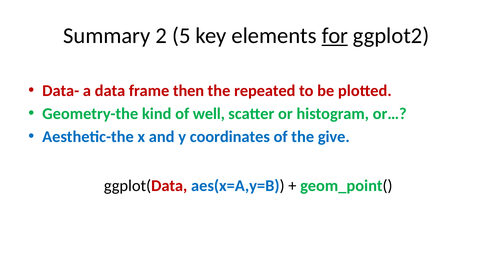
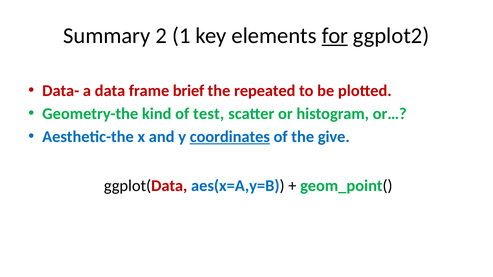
5: 5 -> 1 (181, 36)
then: then -> brief (189, 91)
well: well -> test (209, 114)
coordinates underline: none -> present (230, 137)
